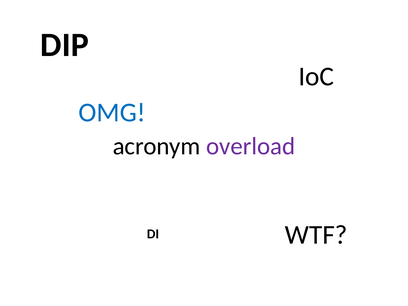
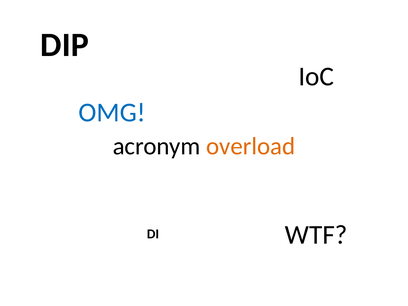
overload colour: purple -> orange (251, 146)
